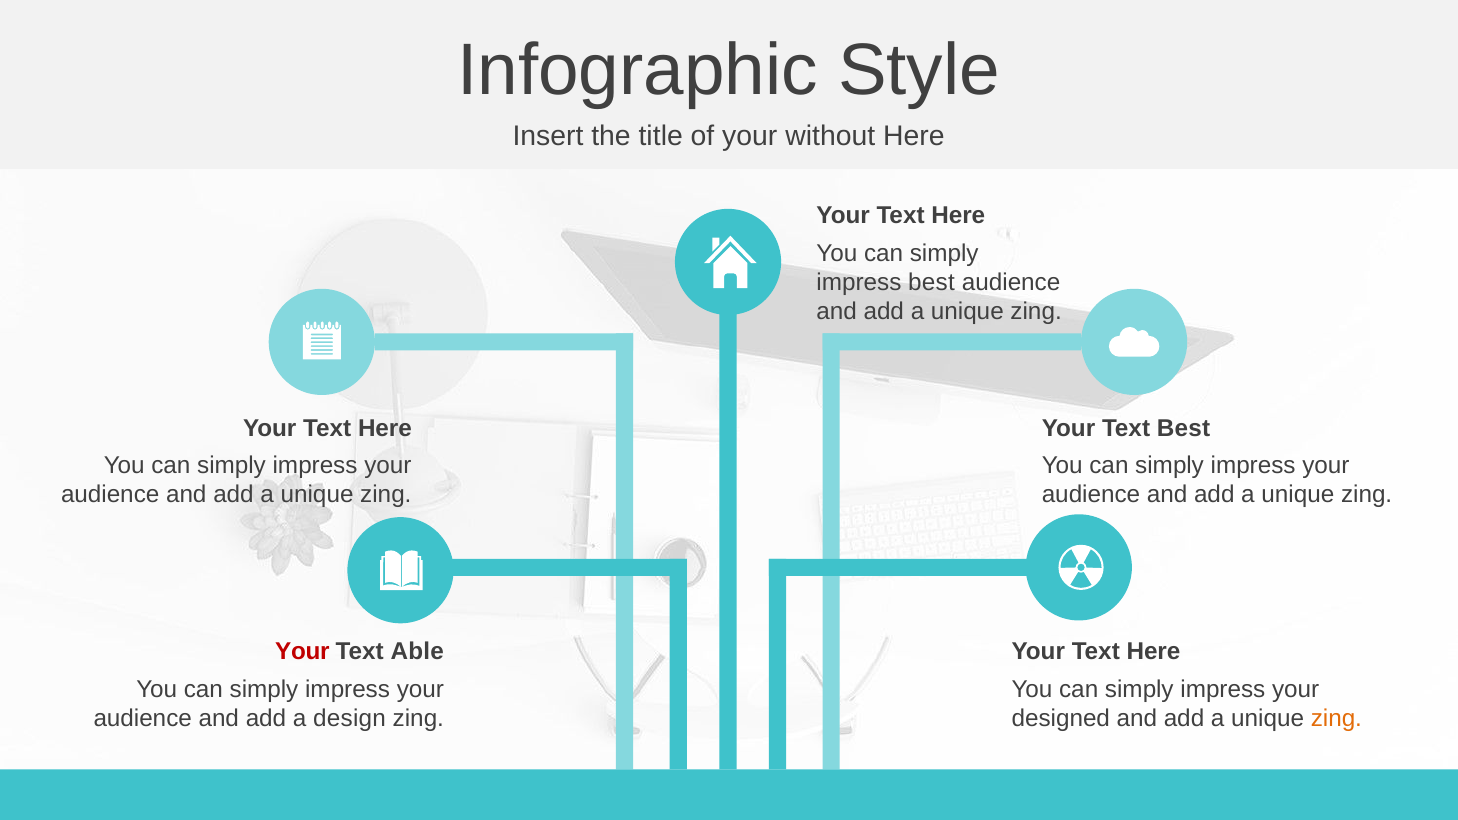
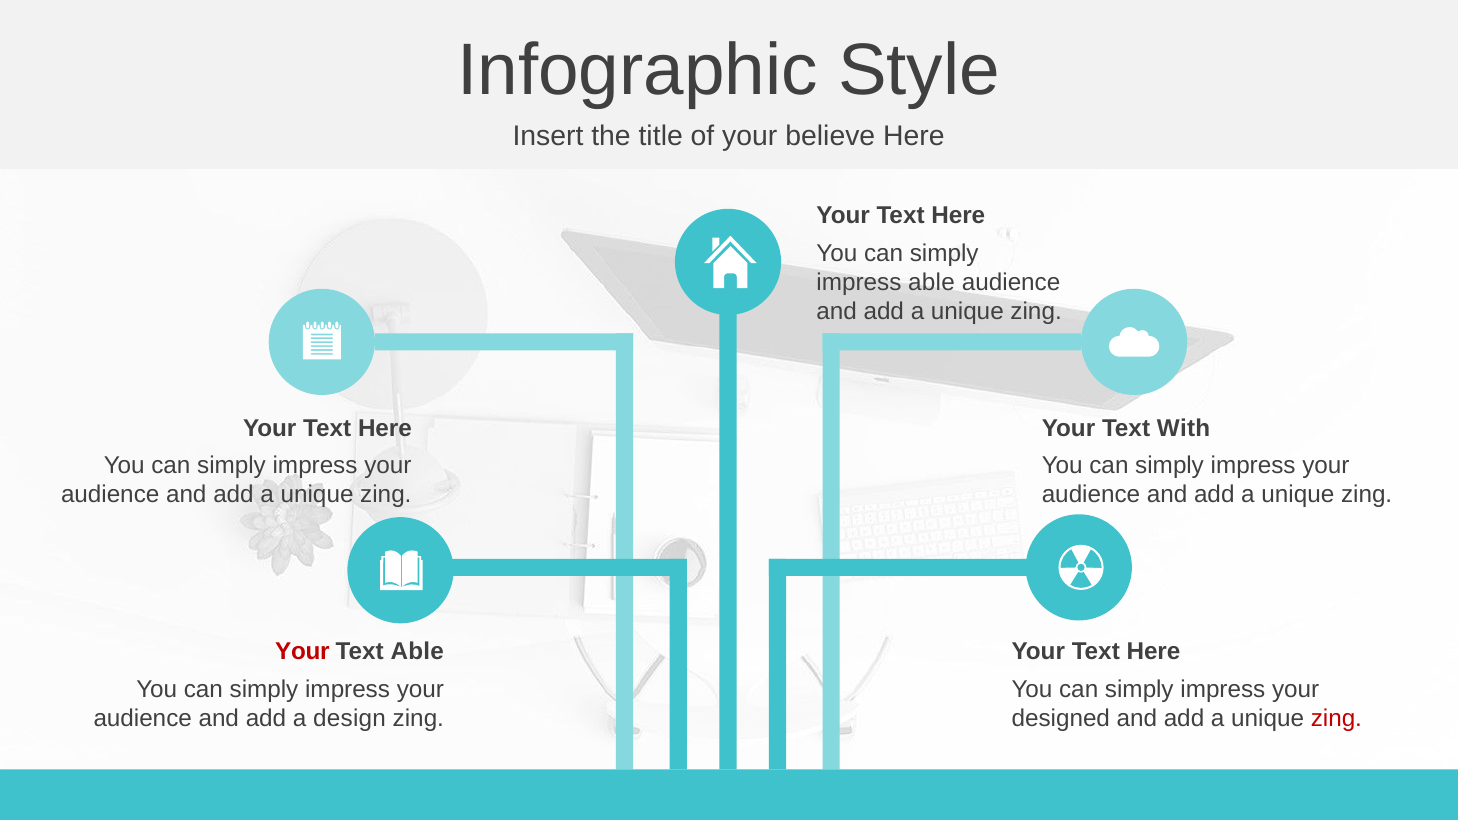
without: without -> believe (830, 136)
impress best: best -> able (931, 282)
Text Best: Best -> With (1184, 428)
zing colour: orange -> red (1336, 718)
